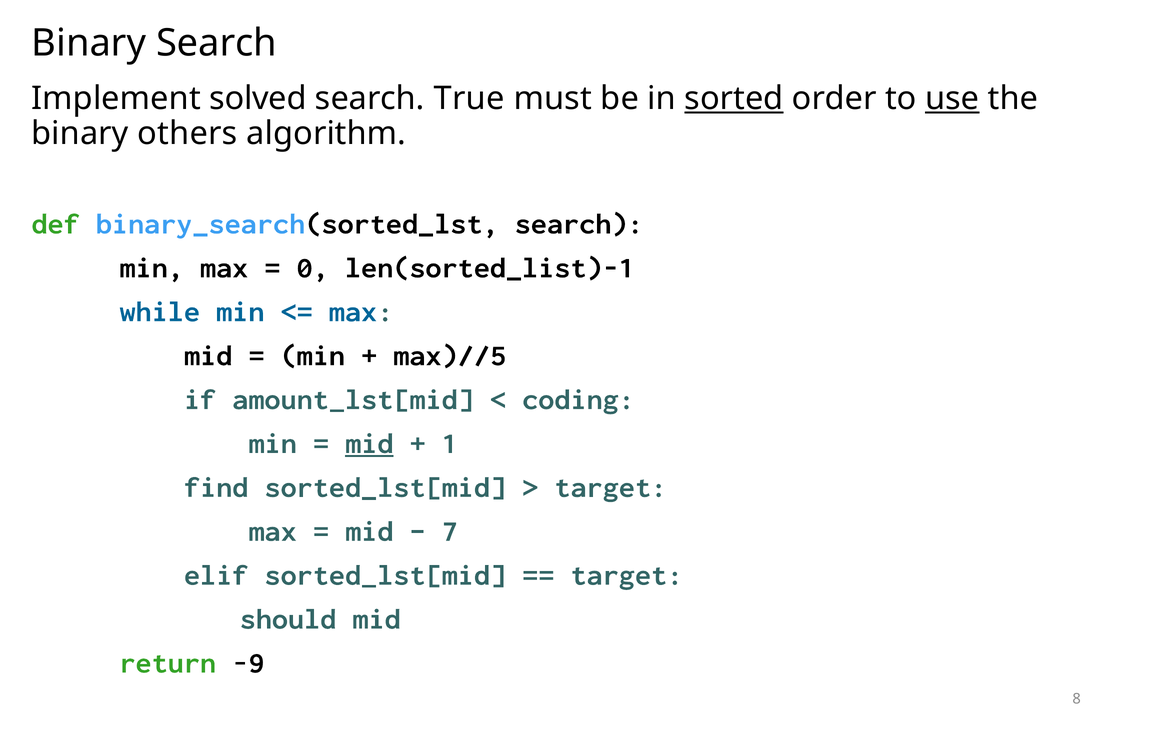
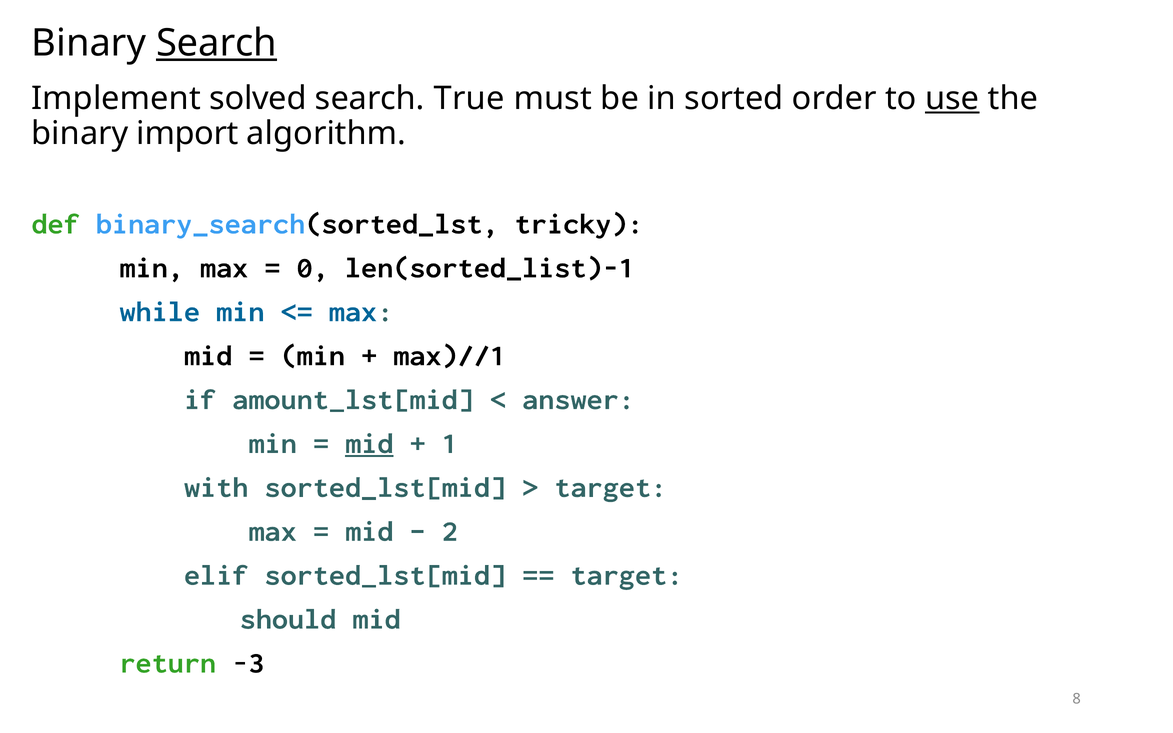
Search underline: none -> present (217, 43)
sorted underline: present -> none (734, 98)
others: others -> import (188, 134)
binary_search(sorted_lst search: search -> tricky (579, 224)
max)//5: max)//5 -> max)//1 (450, 356)
coding: coding -> answer (579, 399)
find: find -> with (216, 487)
7: 7 -> 2 (450, 531)
-9: -9 -> -3 (248, 663)
